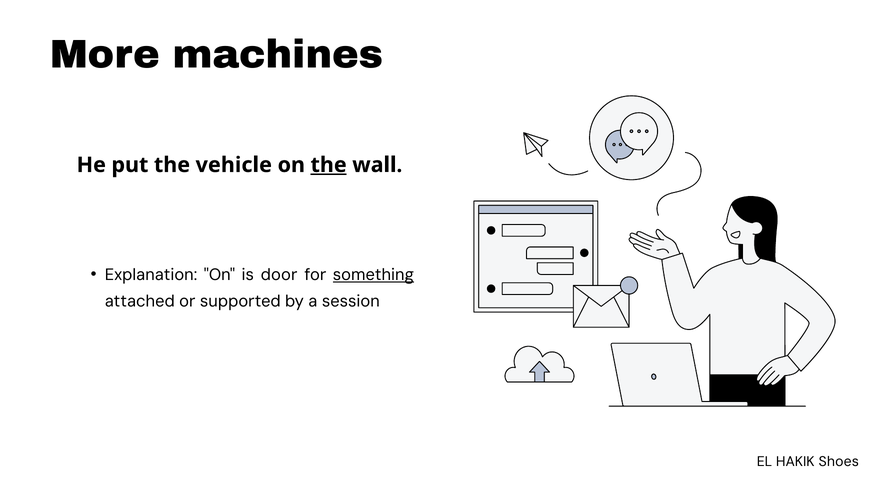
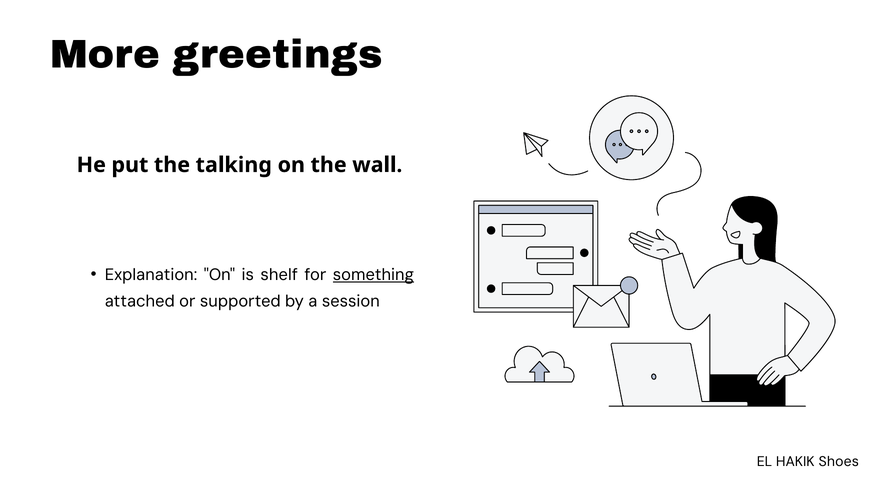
machines: machines -> greetings (278, 55)
vehicle: vehicle -> talking (234, 165)
the underline: present -> none (329, 165)
door: door -> shelf (279, 275)
